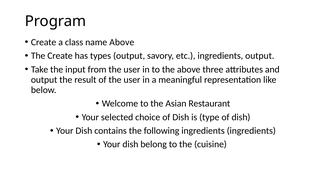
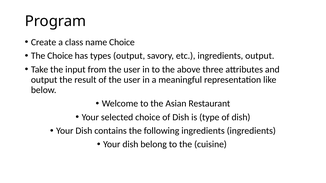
name Above: Above -> Choice (122, 42)
The Create: Create -> Choice (60, 56)
